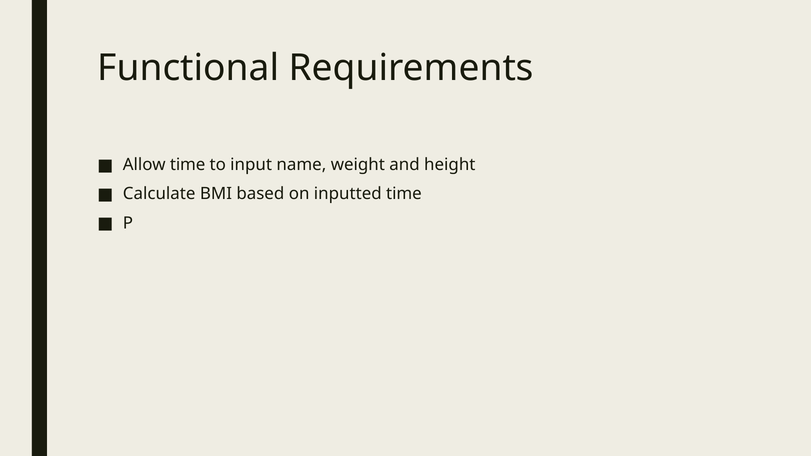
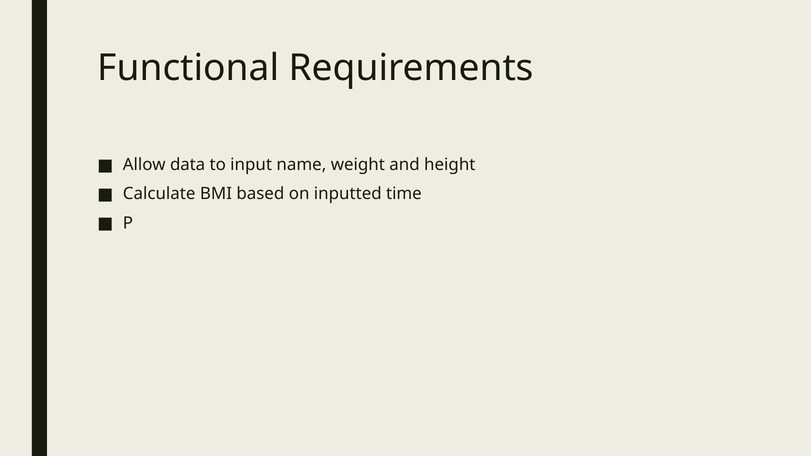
Allow time: time -> data (188, 165)
